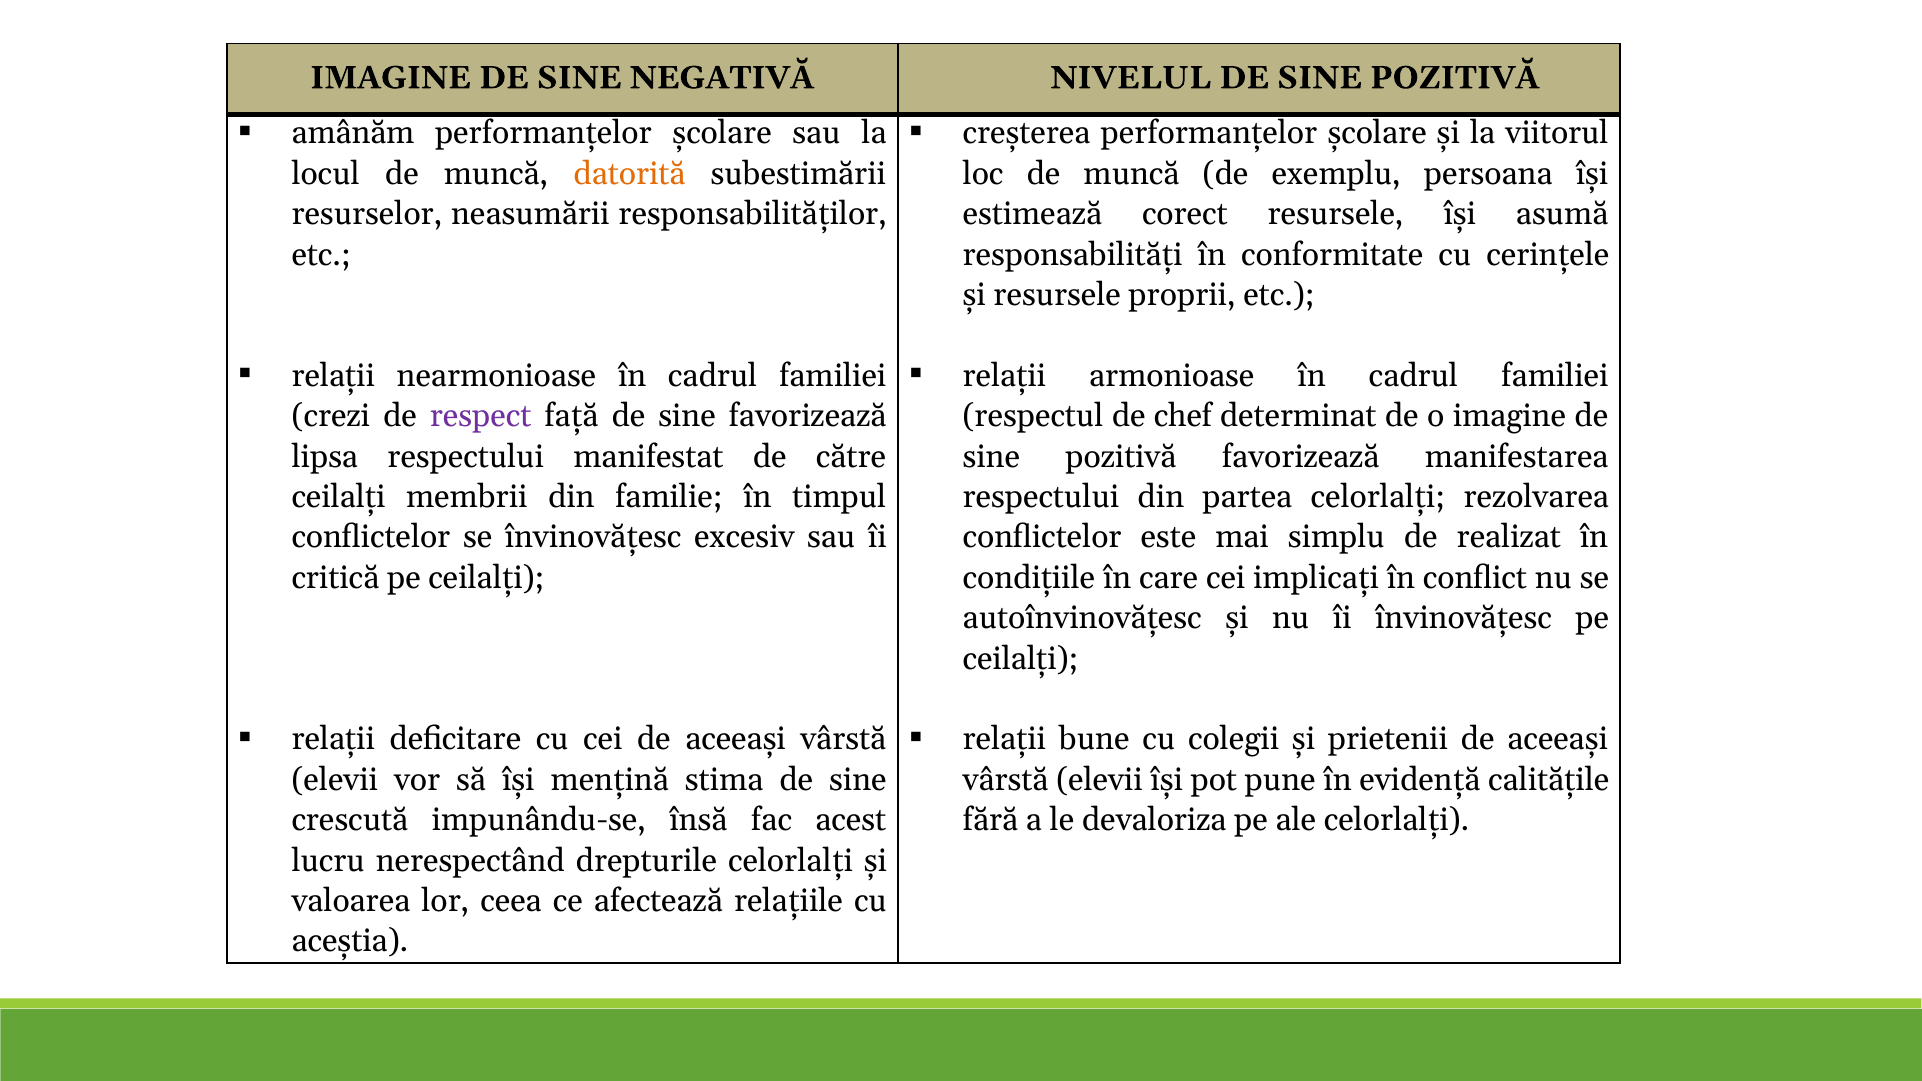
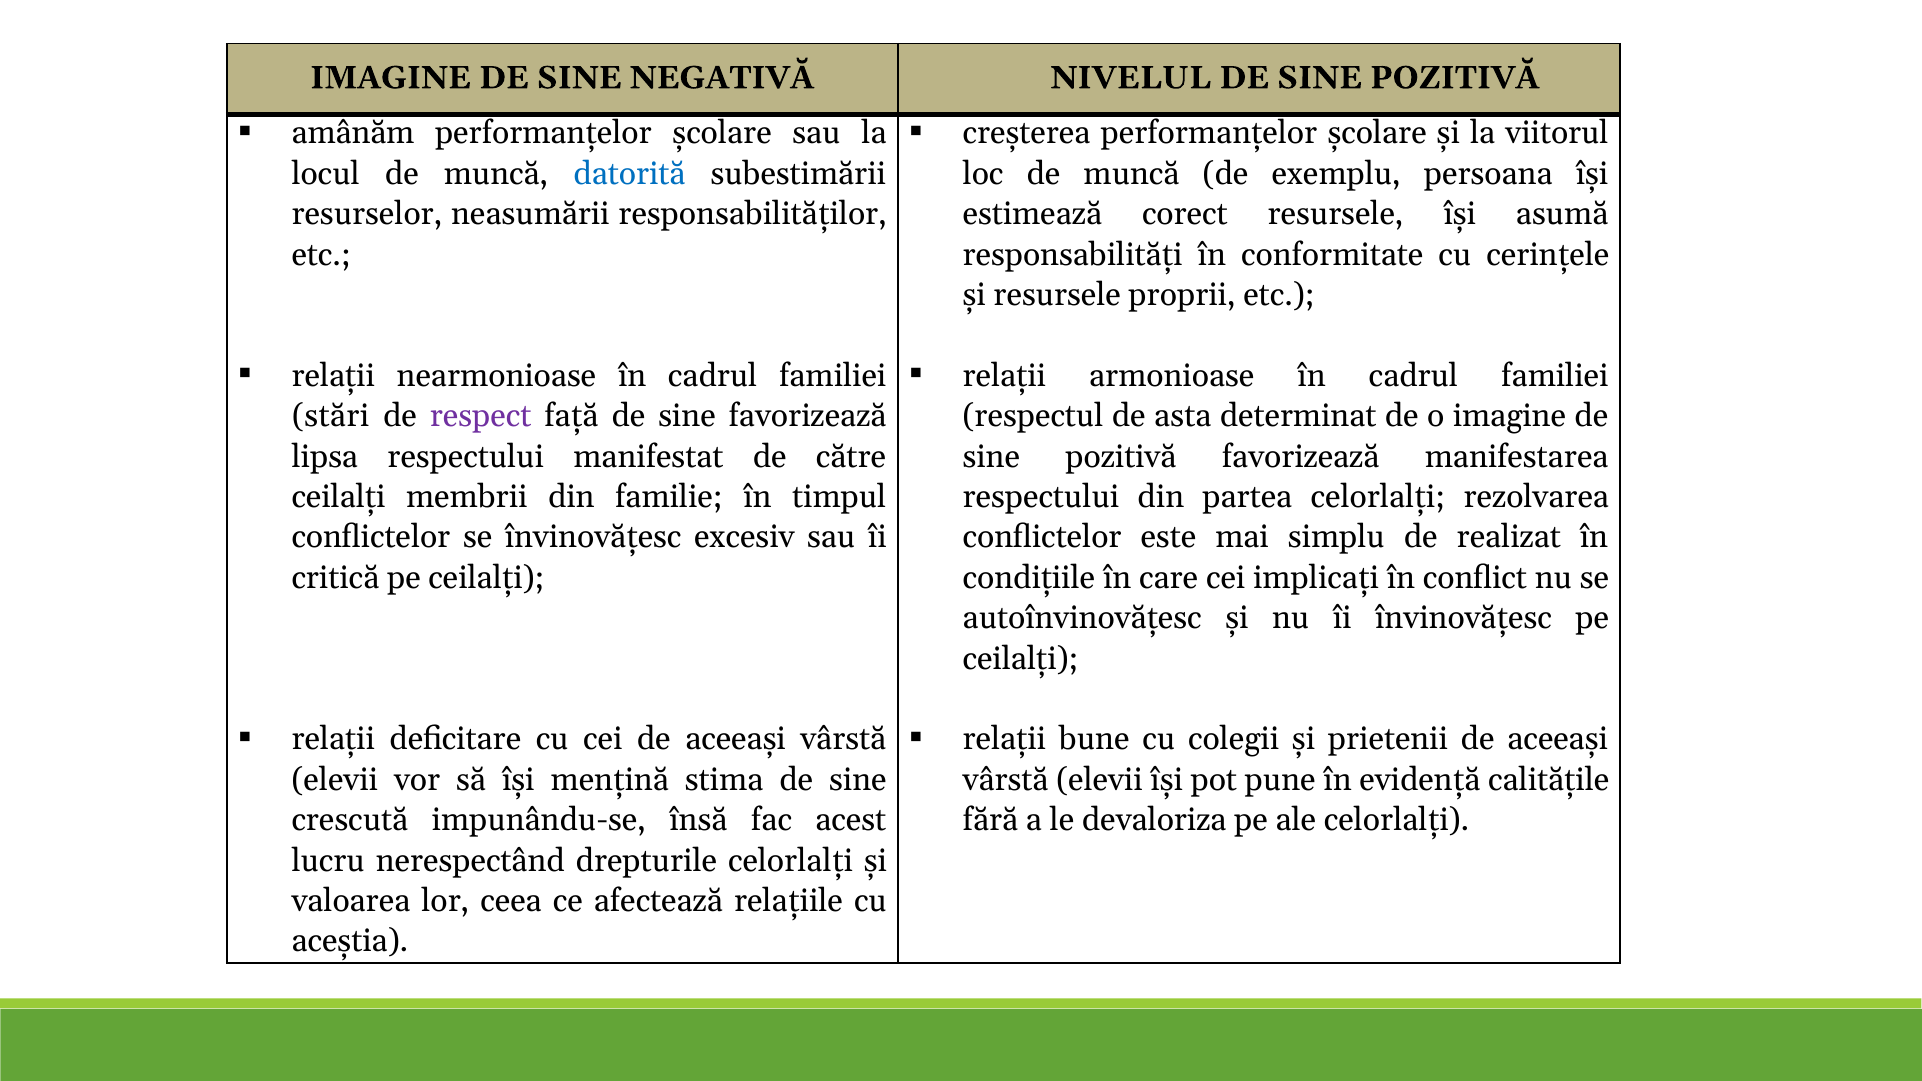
datorită colour: orange -> blue (630, 174)
crezi: crezi -> stări (331, 416)
chef: chef -> asta (1183, 416)
